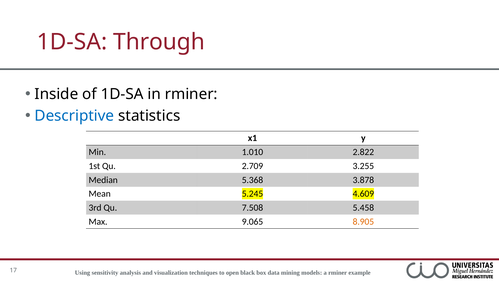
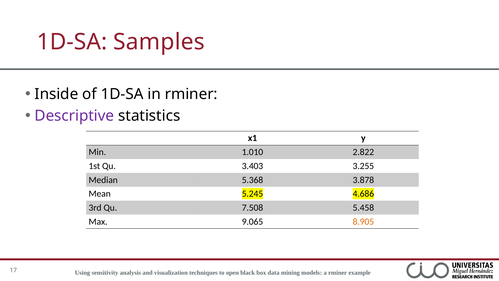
Through: Through -> Samples (159, 42)
Descriptive colour: blue -> purple (74, 116)
2.709: 2.709 -> 3.403 (252, 166)
4.609: 4.609 -> 4.686 (363, 194)
